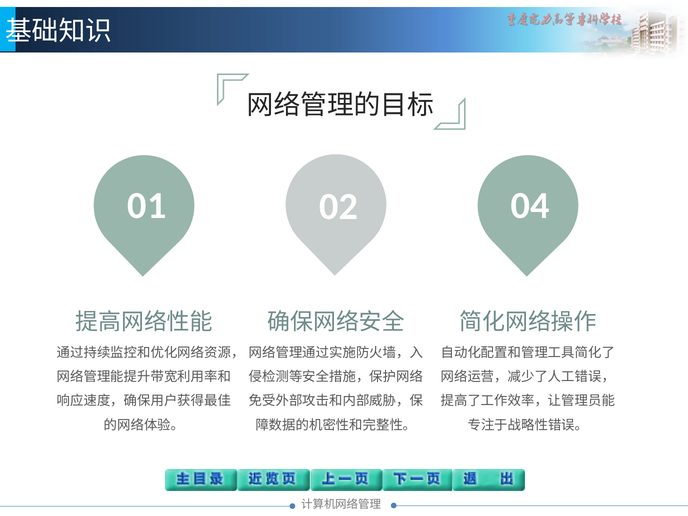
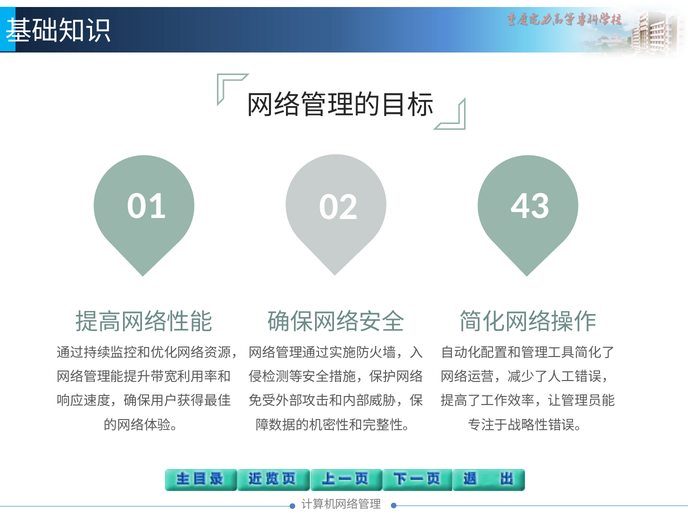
04: 04 -> 43 (530, 206)
